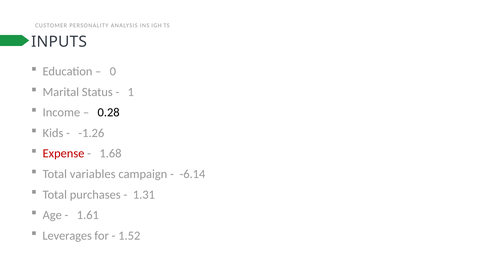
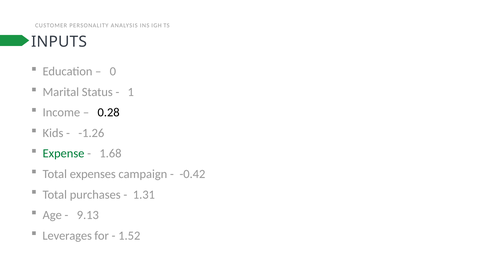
Expense colour: red -> green (64, 154)
variables: variables -> expenses (93, 174)
-6.14: -6.14 -> -0.42 (192, 174)
1.61: 1.61 -> 9.13 (88, 215)
